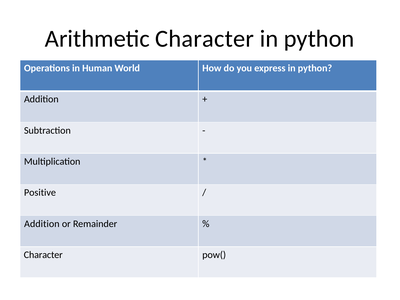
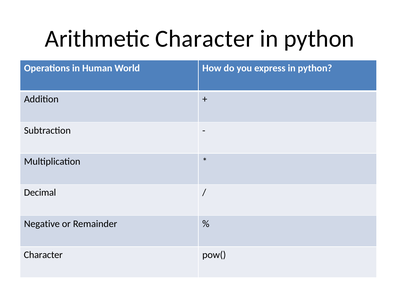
Positive: Positive -> Decimal (40, 193)
Addition: Addition -> Negative (42, 224)
